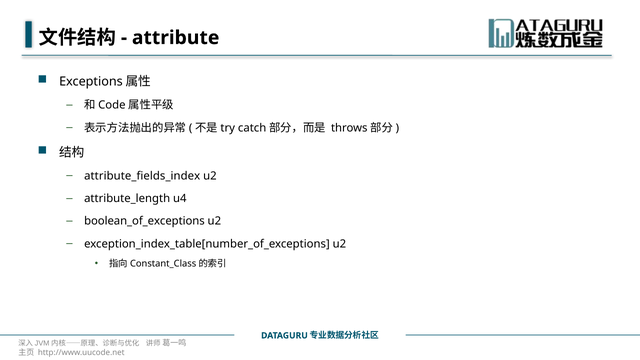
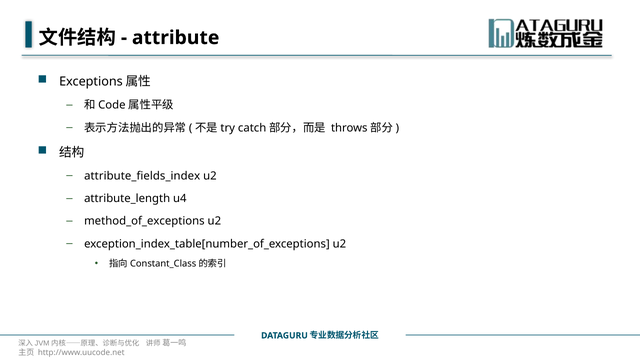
boolean_of_exceptions: boolean_of_exceptions -> method_of_exceptions (144, 221)
